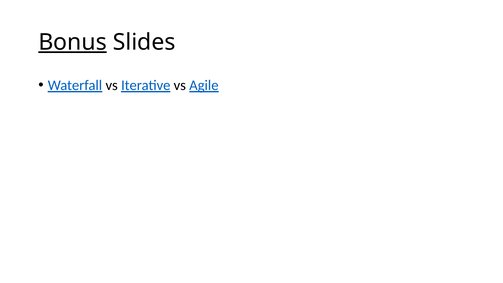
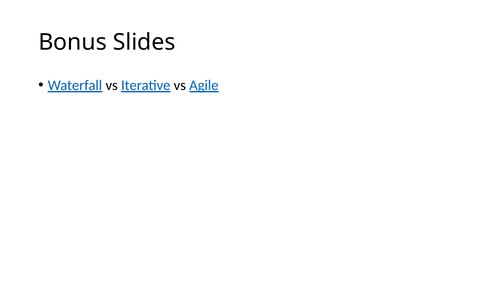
Bonus underline: present -> none (73, 42)
